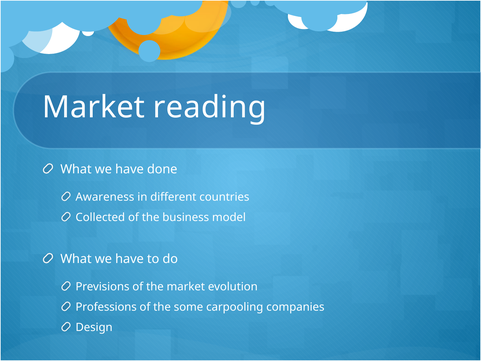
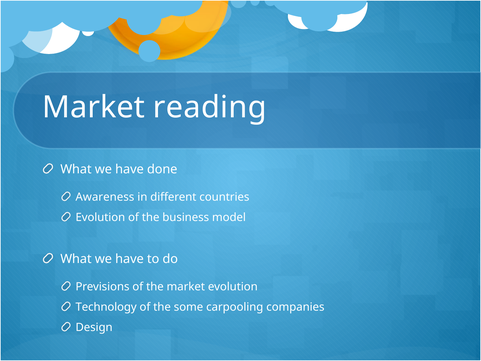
Collected: Collected -> Evolution (100, 217)
Professions: Professions -> Technology (106, 307)
